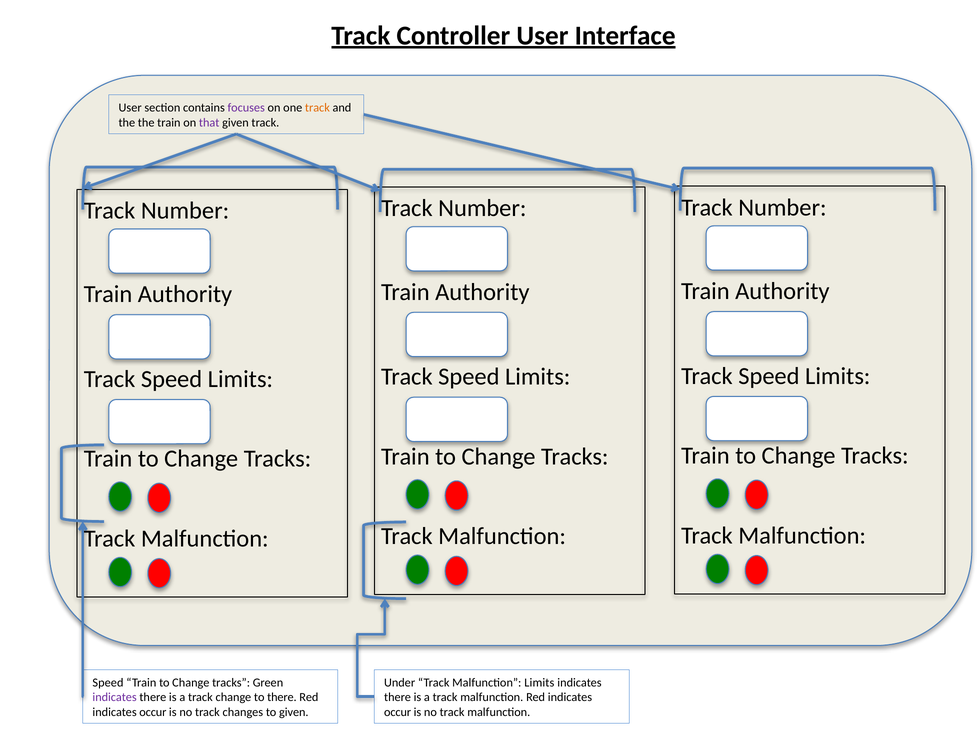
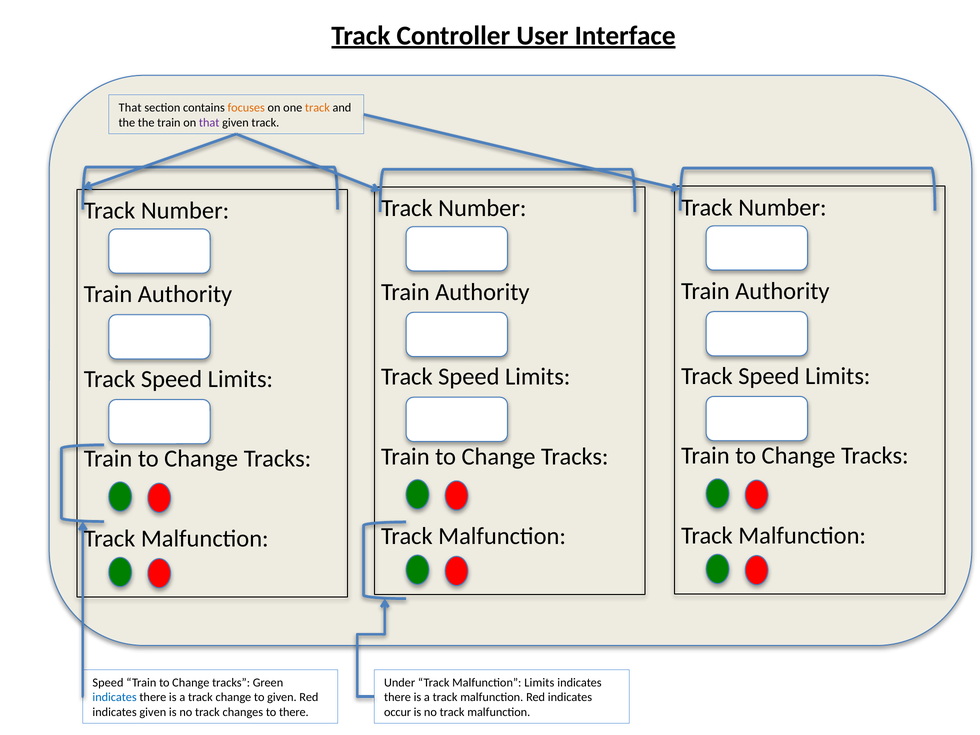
User: User -> That (130, 108)
focuses colour: purple -> orange (246, 108)
indicates colour: purple -> blue (115, 697)
to there: there -> given (282, 697)
occur: occur -> given (153, 712)
to given: given -> there (294, 712)
